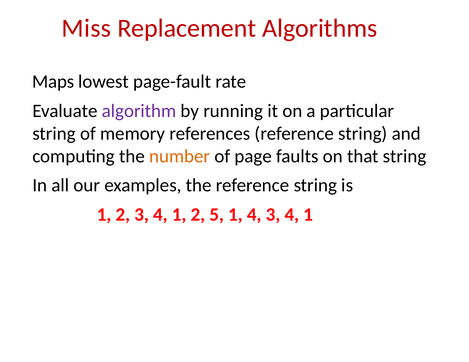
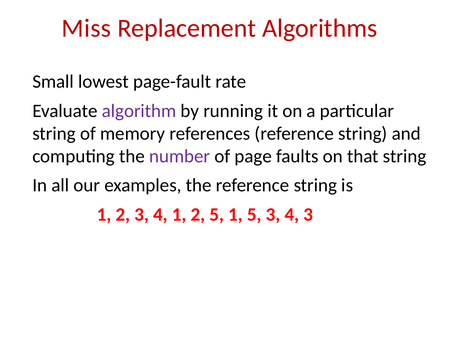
Maps: Maps -> Small (53, 82)
number colour: orange -> purple (180, 156)
1 4: 4 -> 5 (254, 215)
1: 1 -> 3 (308, 215)
